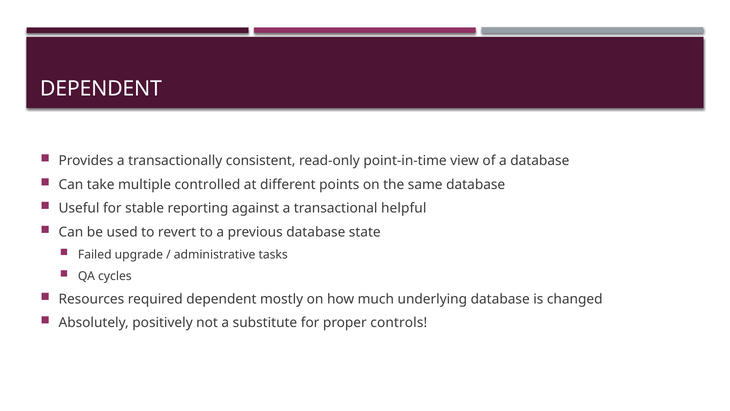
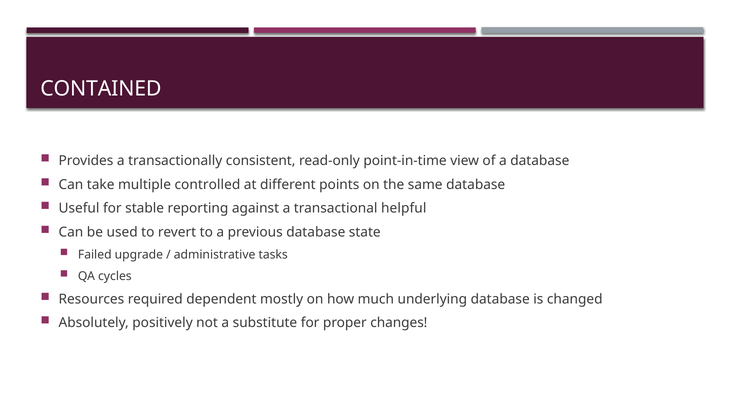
DEPENDENT: DEPENDENT -> CONTAINED (101, 89)
controls: controls -> changes (399, 323)
